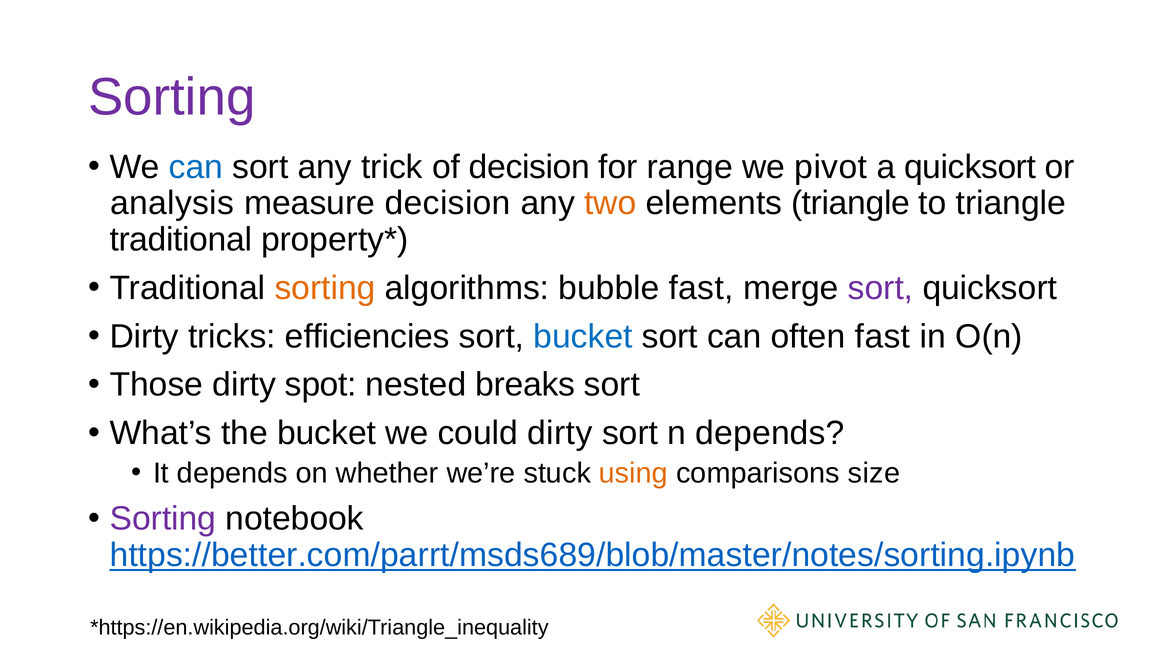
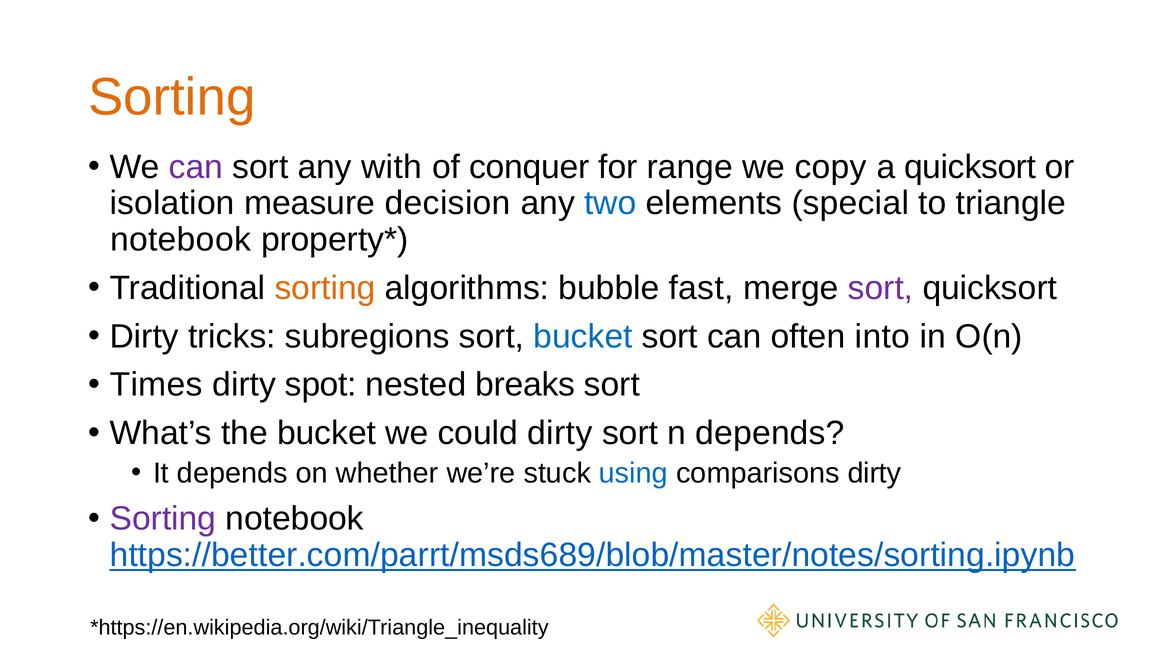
Sorting colour: purple -> orange (172, 97)
can colour: blue -> purple (196, 167)
trick: trick -> with (392, 167)
of decision: decision -> conquer (529, 167)
pivot: pivot -> copy (831, 167)
analysis: analysis -> isolation (172, 203)
two colour: orange -> blue (610, 203)
elements triangle: triangle -> special (850, 203)
traditional: traditional -> notebook (181, 240)
efficiencies: efficiencies -> subregions (367, 336)
often fast: fast -> into (882, 336)
Those: Those -> Times (156, 385)
using colour: orange -> blue (633, 473)
comparisons size: size -> dirty (874, 473)
